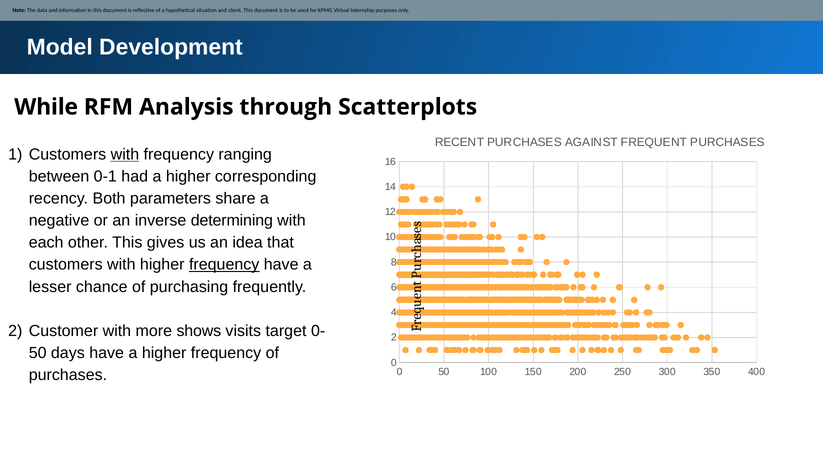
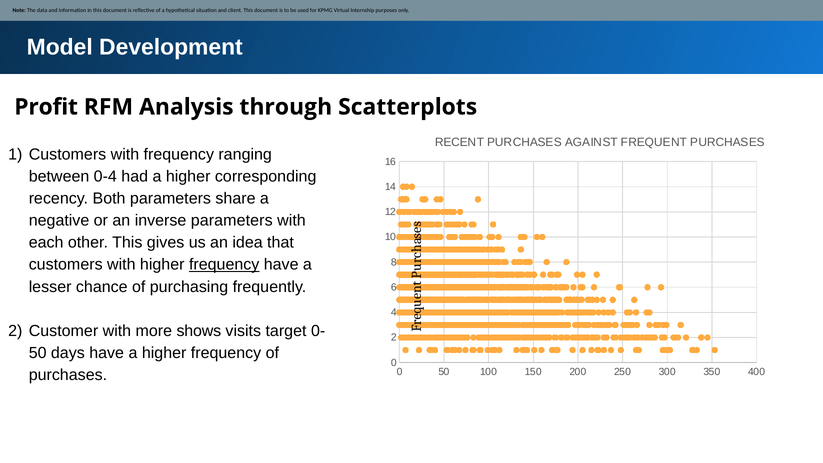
While: While -> Profit (46, 107)
with underline: present -> none (125, 154)
0-1: 0-1 -> 0-4 (105, 176)
inverse determining: determining -> parameters (232, 221)
